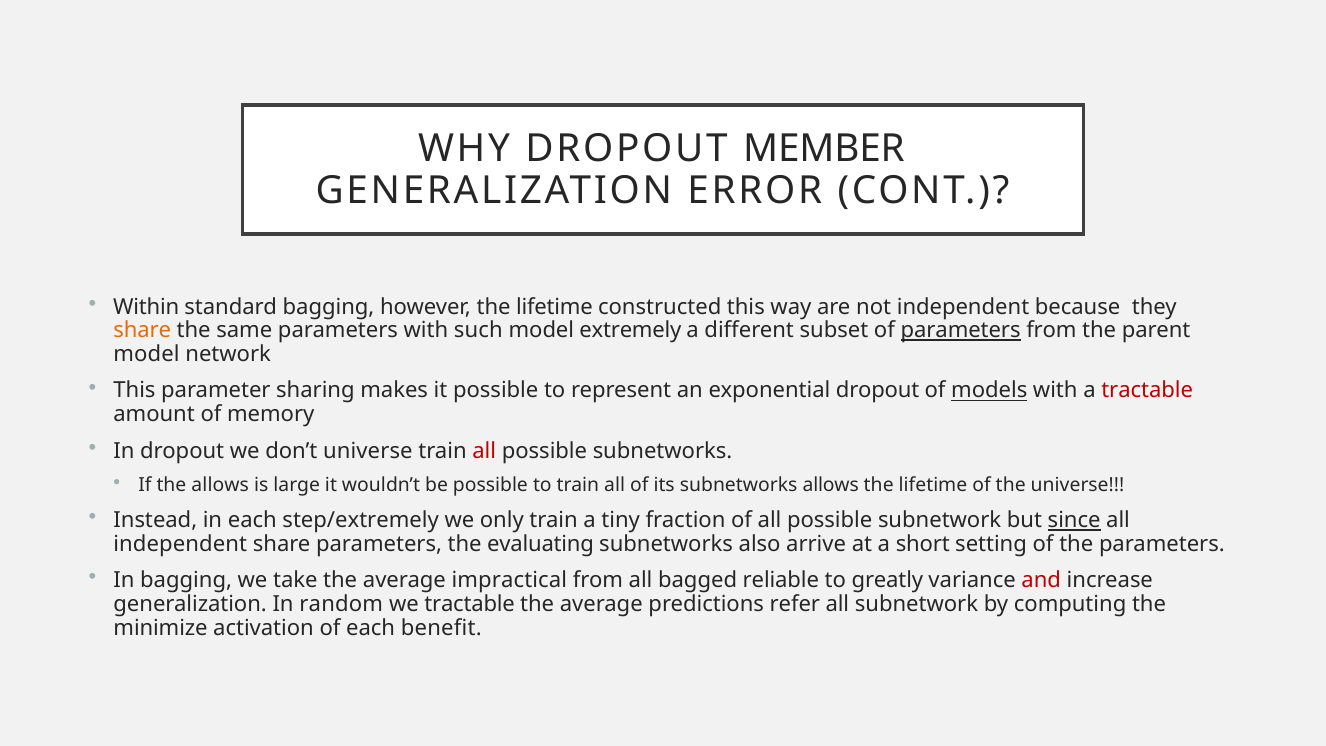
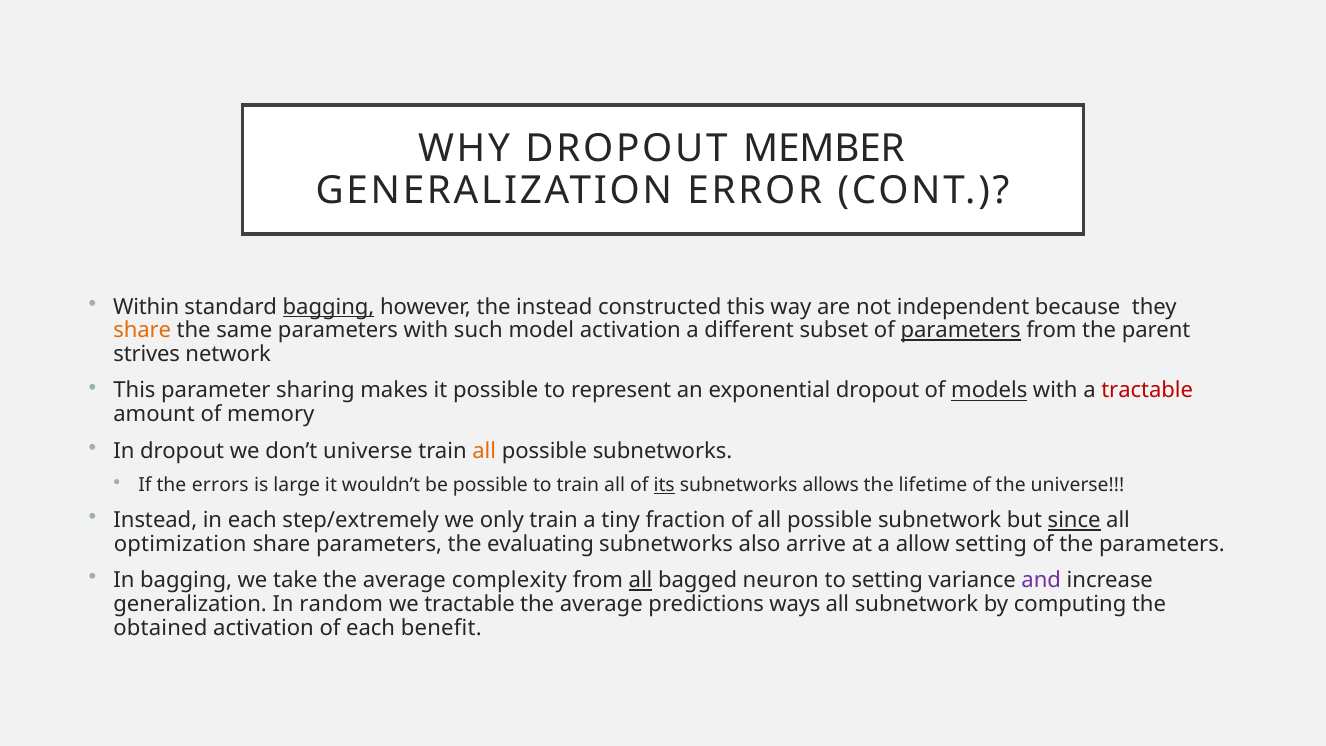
bagging underline: none -> present (328, 307)
however the lifetime: lifetime -> instead (554, 307)
model extremely: extremely -> activation (630, 331)
model: model -> strives (147, 354)
all colour: red -> orange (484, 451)
the allows: allows -> errors (220, 485)
its underline: none -> present (664, 485)
independent: independent -> optimization (180, 544)
short: short -> allow (923, 544)
impractical: impractical -> complexity (509, 580)
all underline: none -> present (641, 580)
reliable: reliable -> neuron (781, 580)
to greatly: greatly -> setting (887, 580)
and colour: red -> purple (1041, 580)
refer: refer -> ways (795, 604)
minimize: minimize -> obtained (160, 628)
